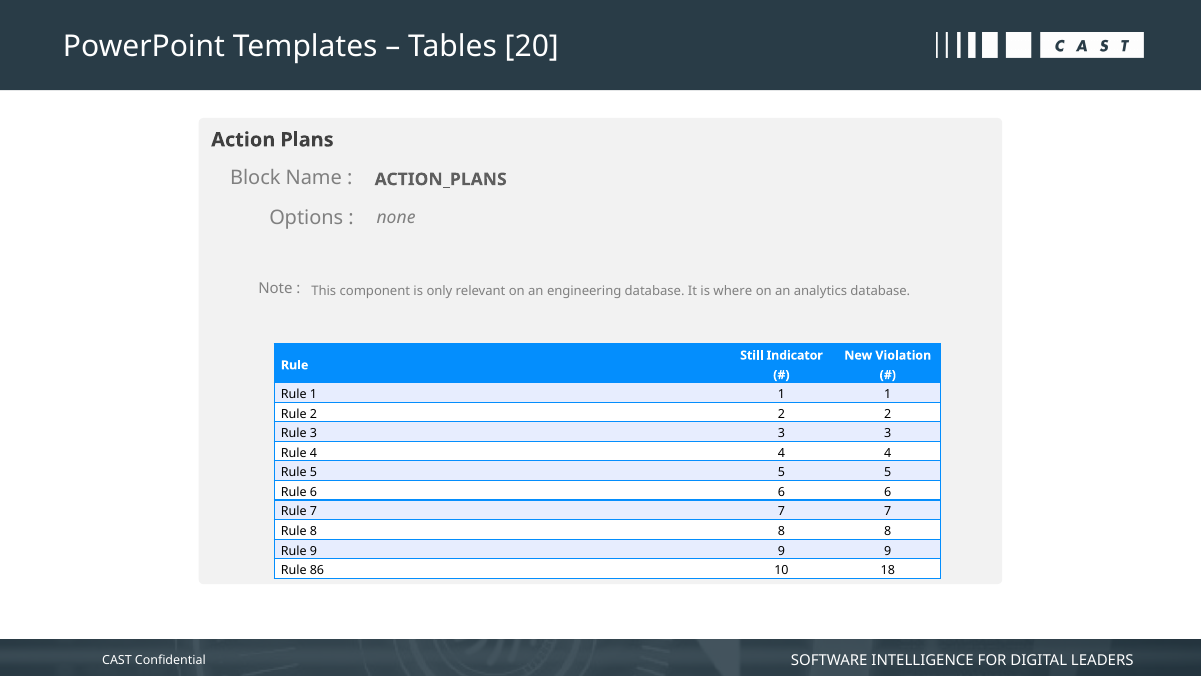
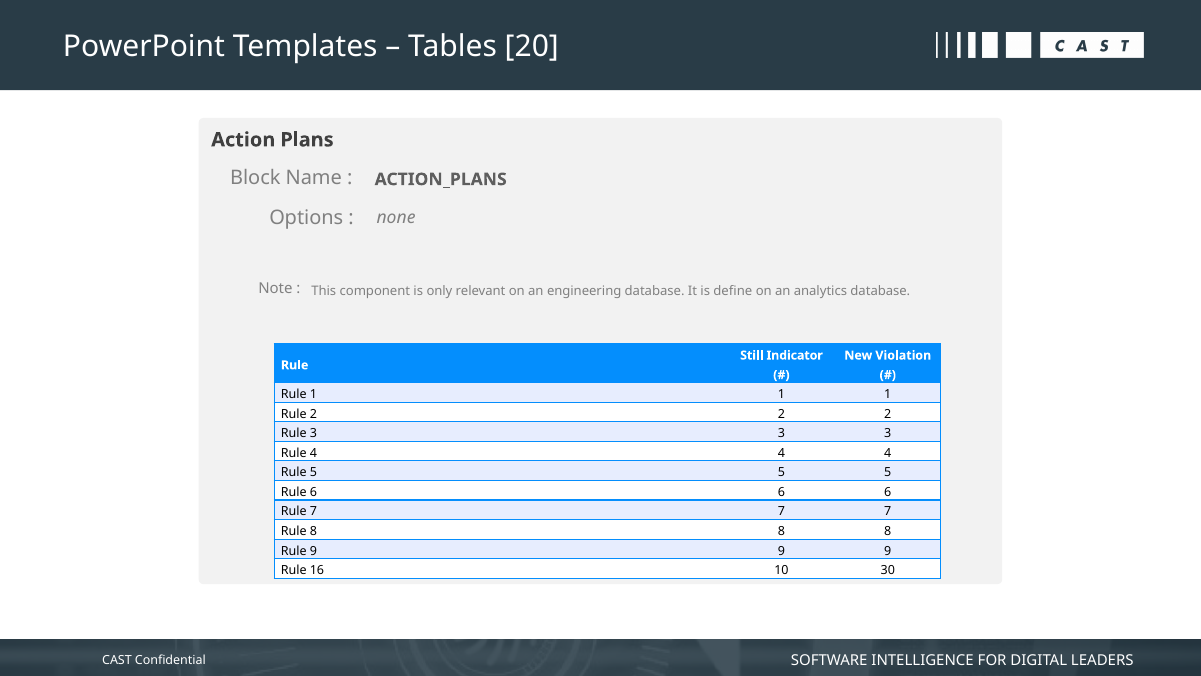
where: where -> define (733, 291)
86: 86 -> 16 (317, 570)
18: 18 -> 30 (888, 570)
